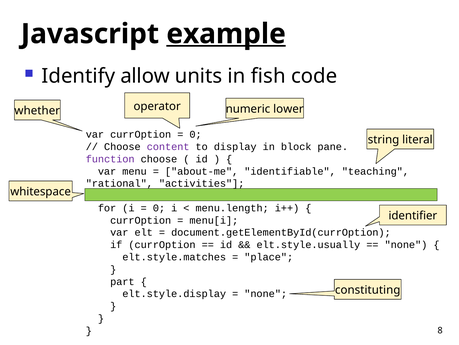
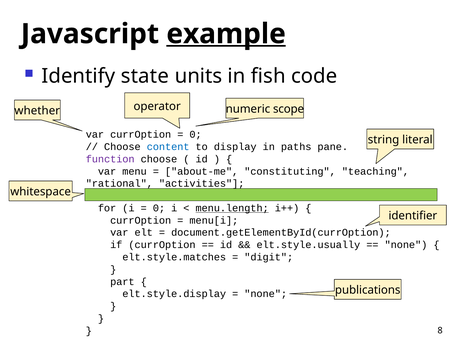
allow: allow -> state (145, 76)
lower: lower -> scope (289, 109)
content colour: purple -> blue (168, 146)
block: block -> paths (296, 146)
identifiable: identifiable -> constituting (290, 171)
menu.length underline: none -> present (232, 208)
place: place -> digit (269, 257)
constituting: constituting -> publications (368, 289)
